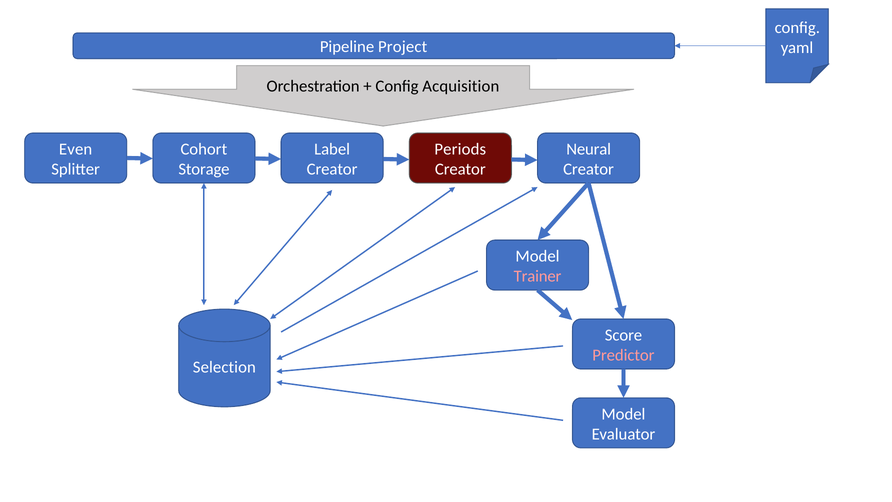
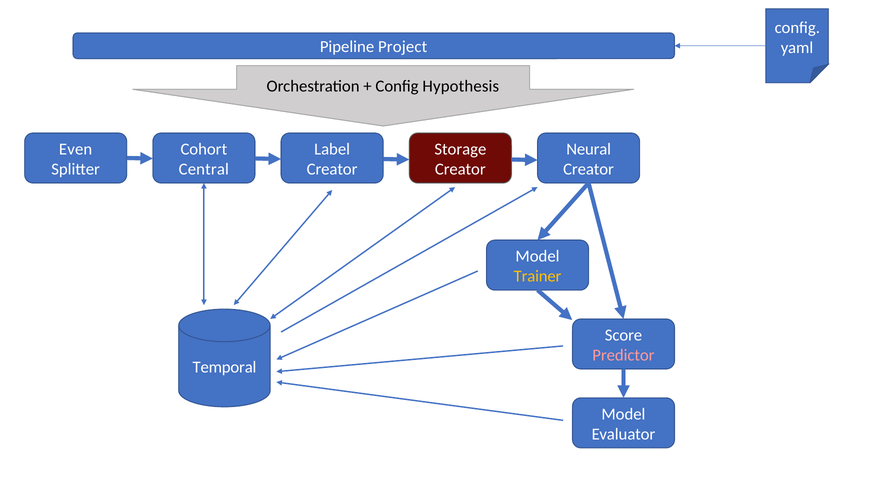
Acquisition: Acquisition -> Hypothesis (461, 86)
Periods: Periods -> Storage (460, 149)
Storage: Storage -> Central (204, 169)
Trainer colour: pink -> yellow (538, 276)
Selection: Selection -> Temporal (225, 367)
